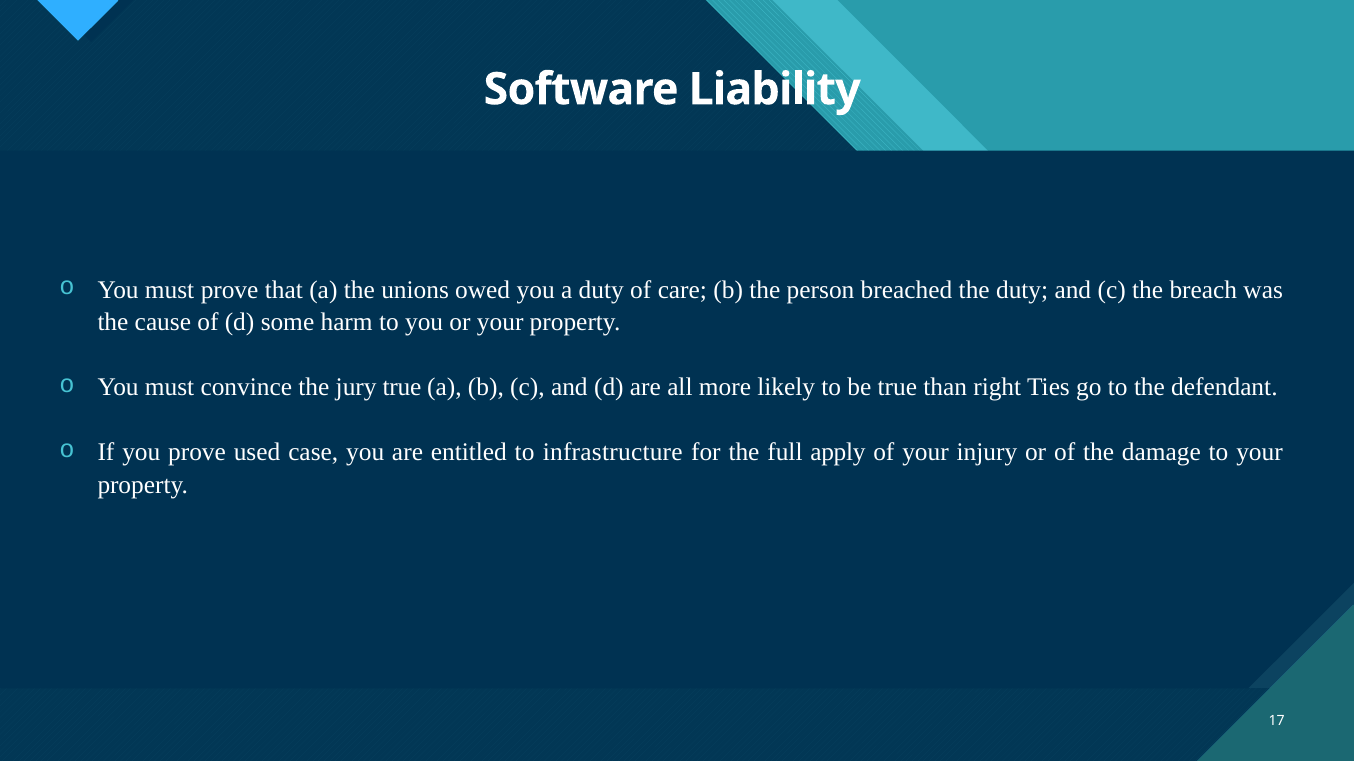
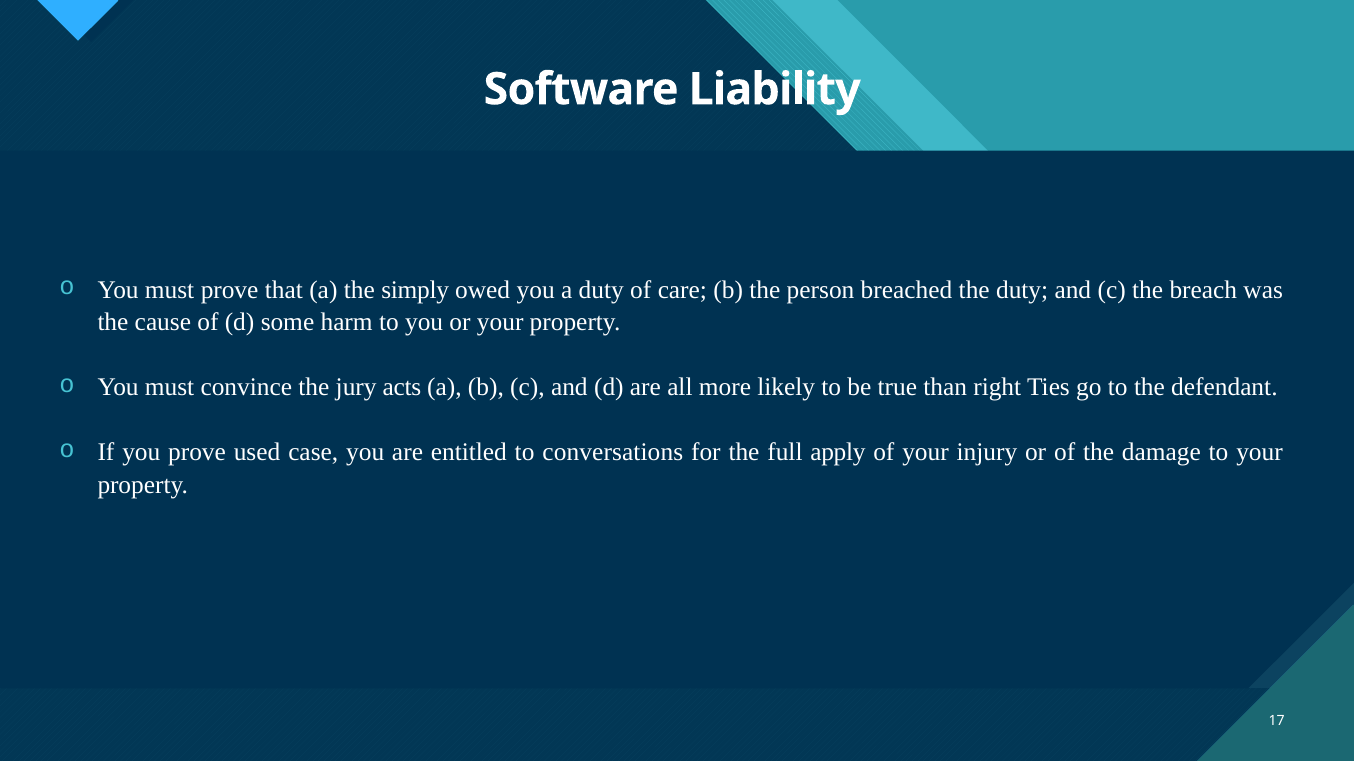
unions: unions -> simply (415, 290)
jury true: true -> acts (402, 388)
infrastructure: infrastructure -> conversations (613, 453)
